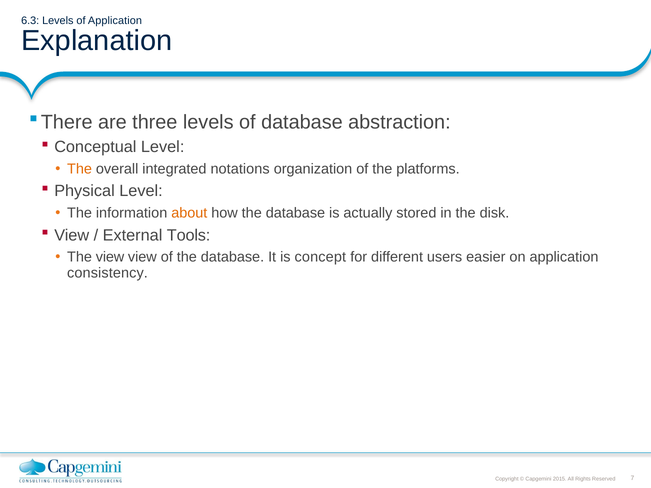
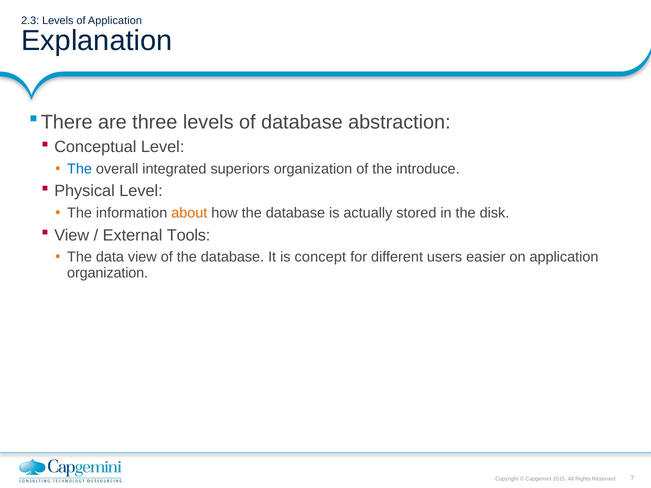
6.3: 6.3 -> 2.3 (30, 21)
The colour: orange -> blue (80, 169)
notations: notations -> superiors (240, 169)
platforms: platforms -> introduce (428, 169)
The view: view -> data (110, 257)
consistency: consistency -> organization (108, 273)
